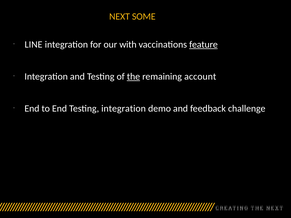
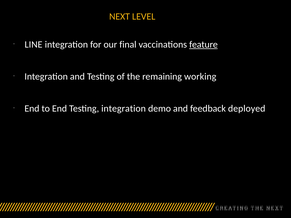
SOME: SOME -> LEVEL (144, 16)
with: with -> final (128, 45)
the underline: present -> none (133, 77)
account: account -> working (200, 77)
challenge: challenge -> deployed (247, 109)
